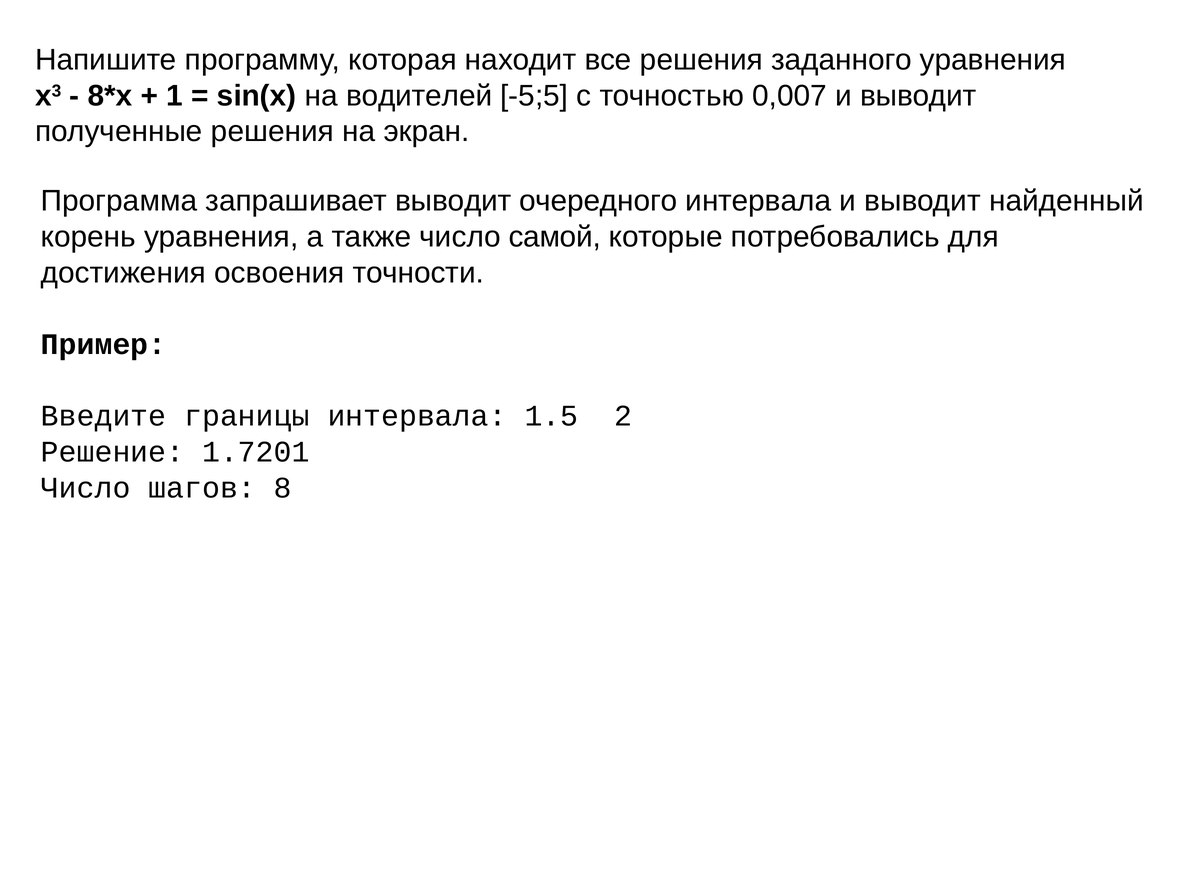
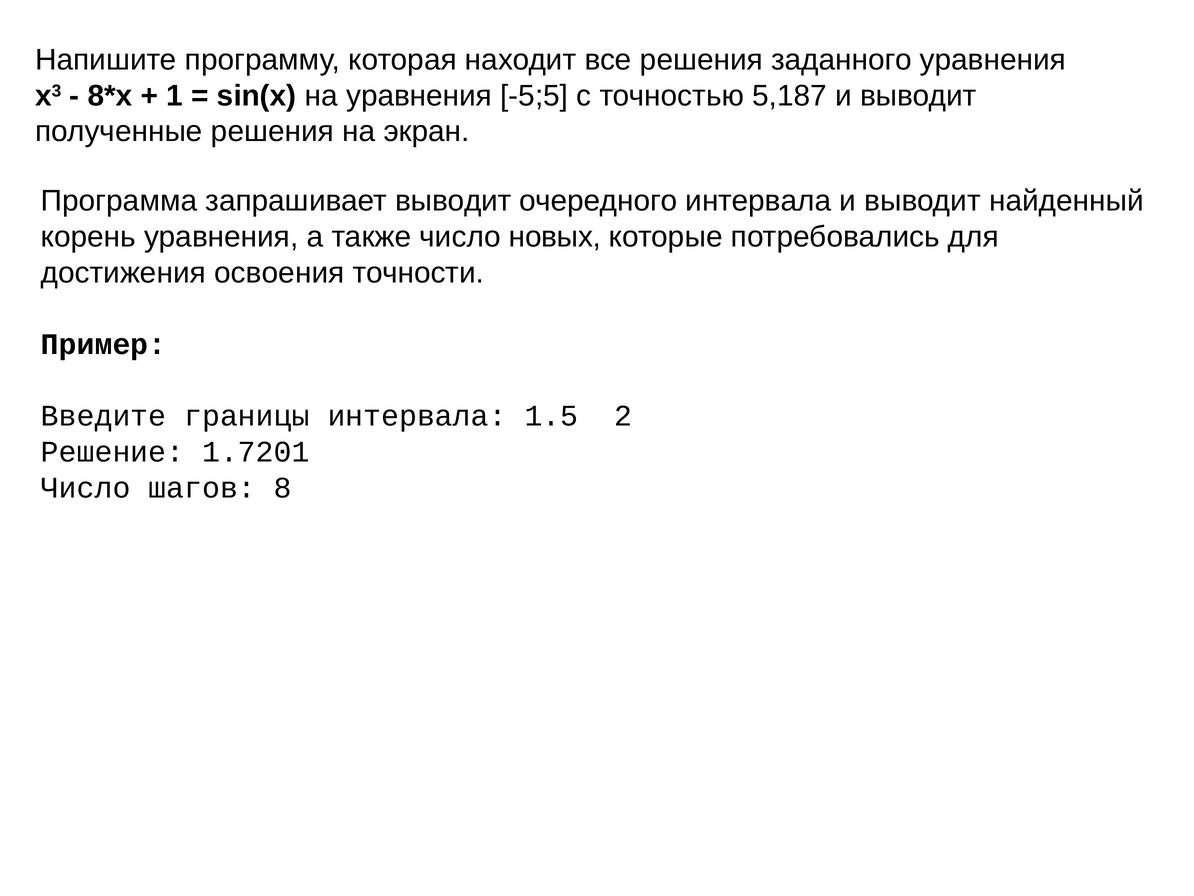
на водителей: водителей -> уравнения (419, 96)
0,007: 0,007 -> 5,187 (789, 96)
самой: самой -> новых (555, 237)
